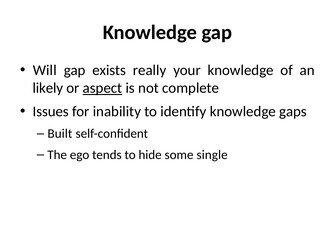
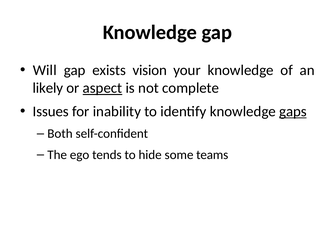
really: really -> vision (150, 70)
gaps underline: none -> present (293, 112)
Built: Built -> Both (60, 134)
single: single -> teams (212, 155)
